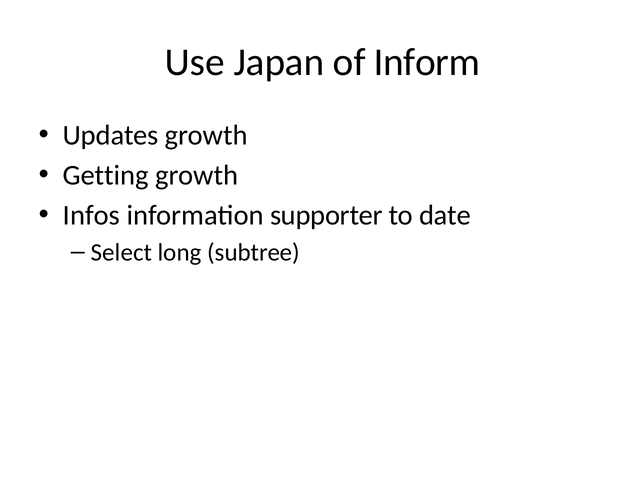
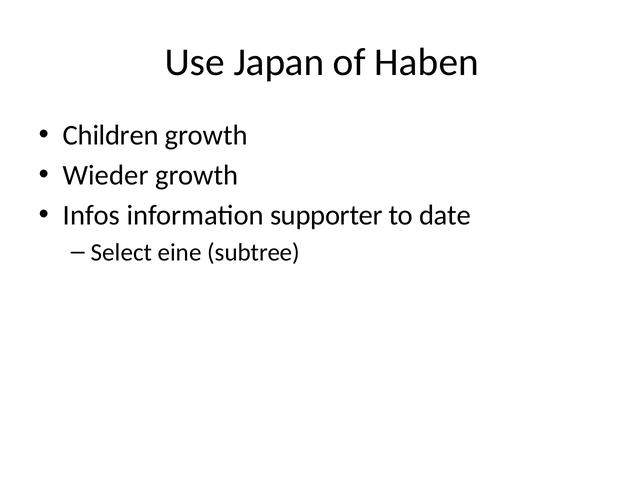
Inform: Inform -> Haben (427, 62)
Updates: Updates -> Children (111, 135)
Getting: Getting -> Wieder (106, 175)
long: long -> eine (180, 252)
